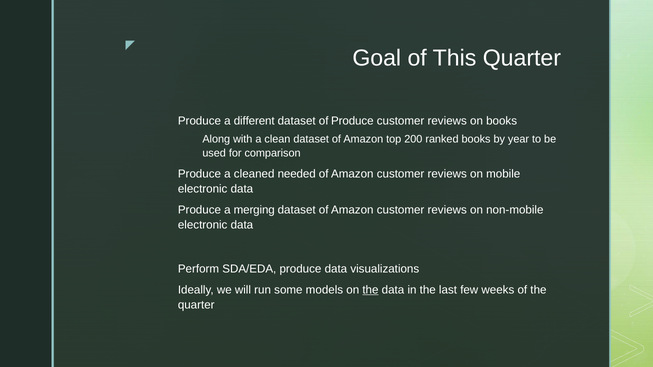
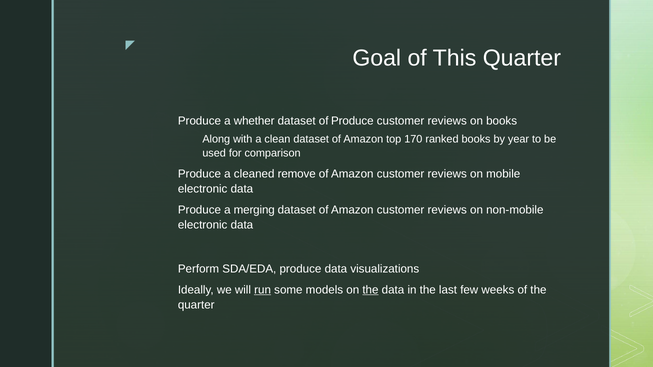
different: different -> whether (254, 121)
200: 200 -> 170 (413, 139)
needed: needed -> remove (297, 174)
run underline: none -> present (263, 290)
